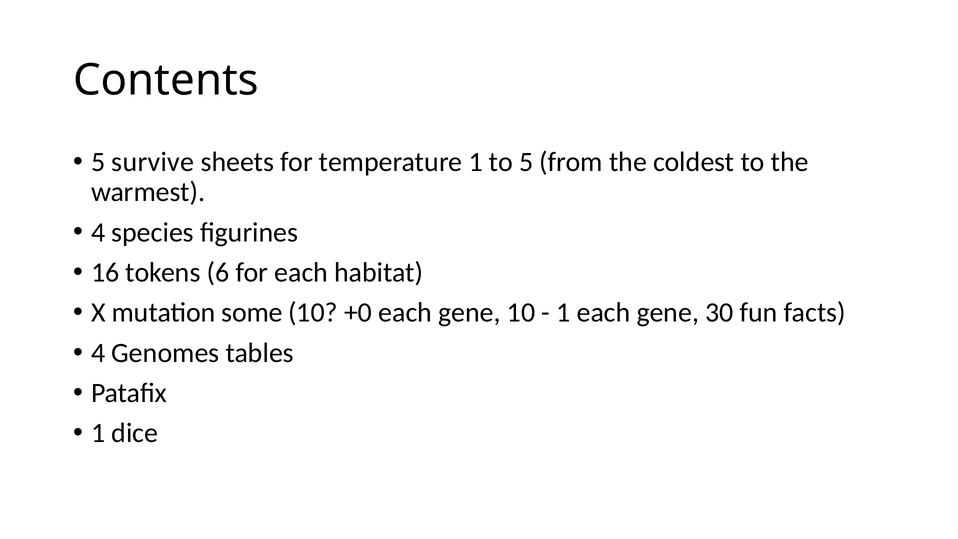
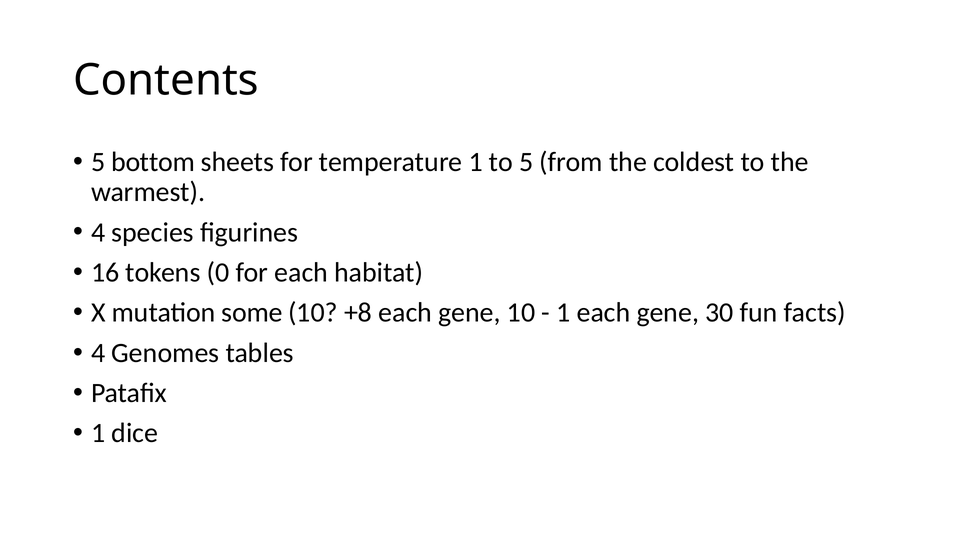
survive: survive -> bottom (153, 162)
6: 6 -> 0 (218, 272)
+0: +0 -> +8 (358, 313)
